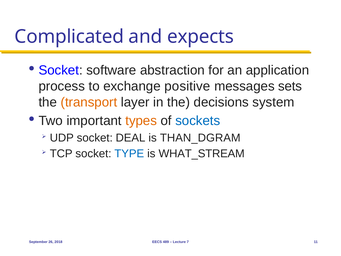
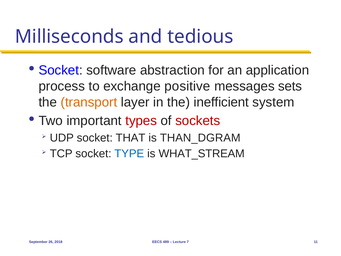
Complicated: Complicated -> Milliseconds (69, 37)
expects: expects -> tedious (200, 37)
decisions: decisions -> inefficient (221, 102)
types colour: orange -> red (141, 121)
sockets colour: blue -> red (198, 121)
DEAL: DEAL -> THAT (130, 138)
